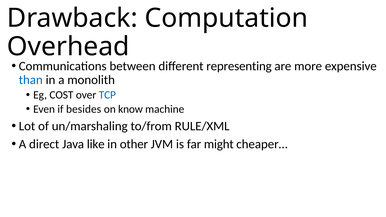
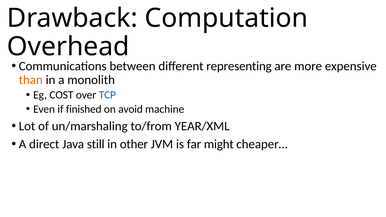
than colour: blue -> orange (31, 80)
besides: besides -> finished (84, 109)
know: know -> avoid (131, 109)
RULE/XML: RULE/XML -> YEAR/XML (202, 126)
like: like -> still (96, 144)
